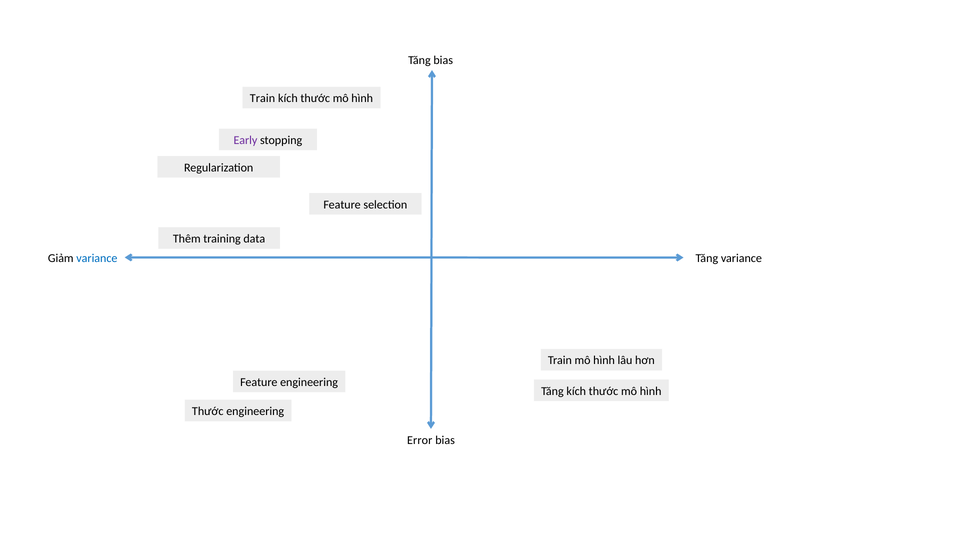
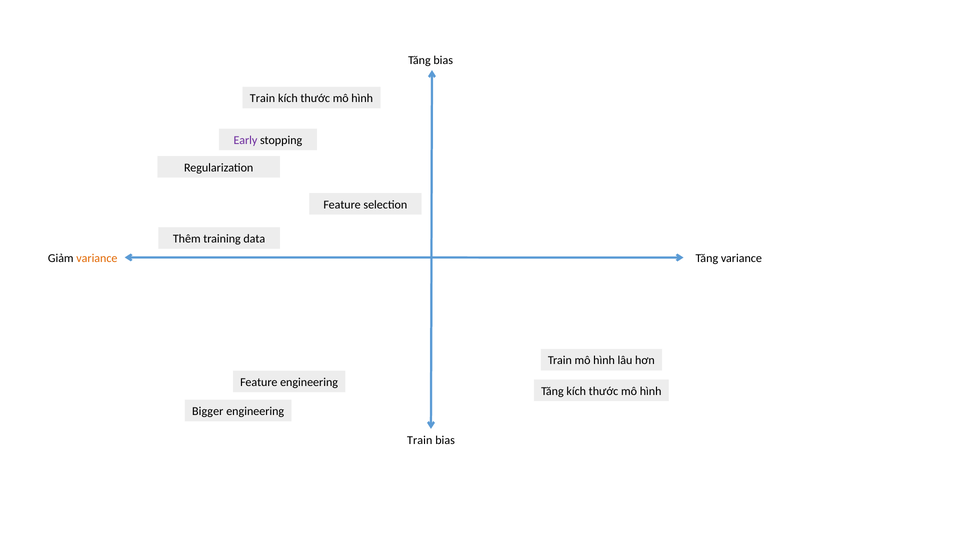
variance colour: blue -> orange (97, 258)
Thước: Thước -> Bigger (208, 411)
Error: Error -> Train (420, 440)
